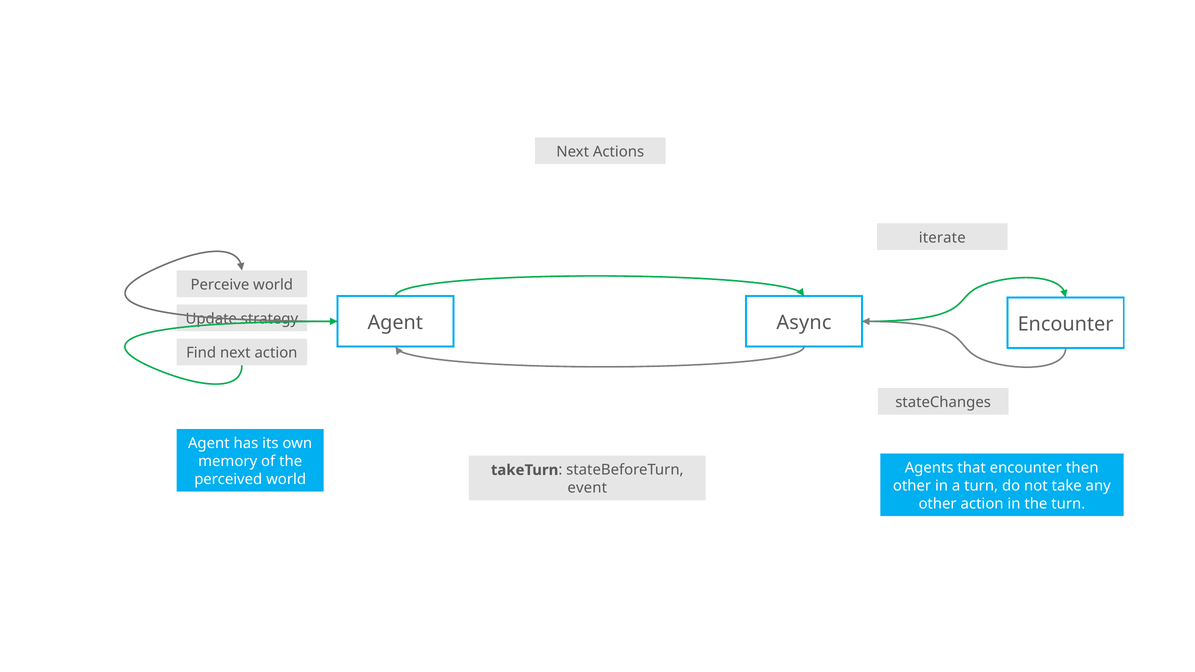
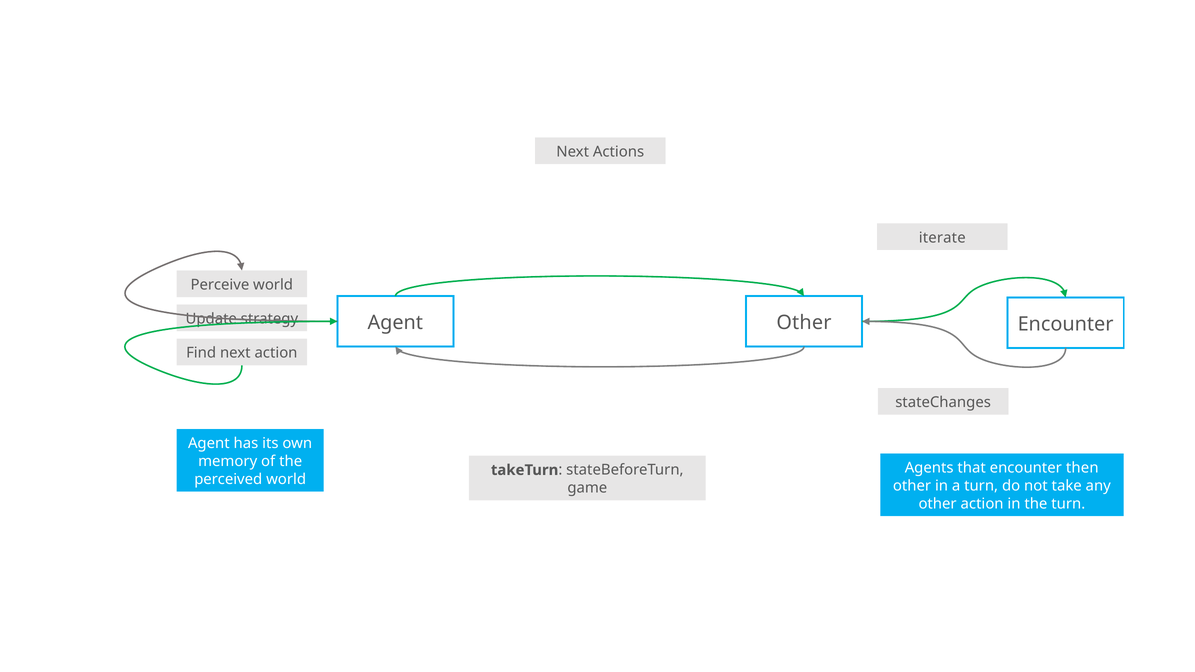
Agent Async: Async -> Other (804, 323)
event: event -> game (587, 488)
